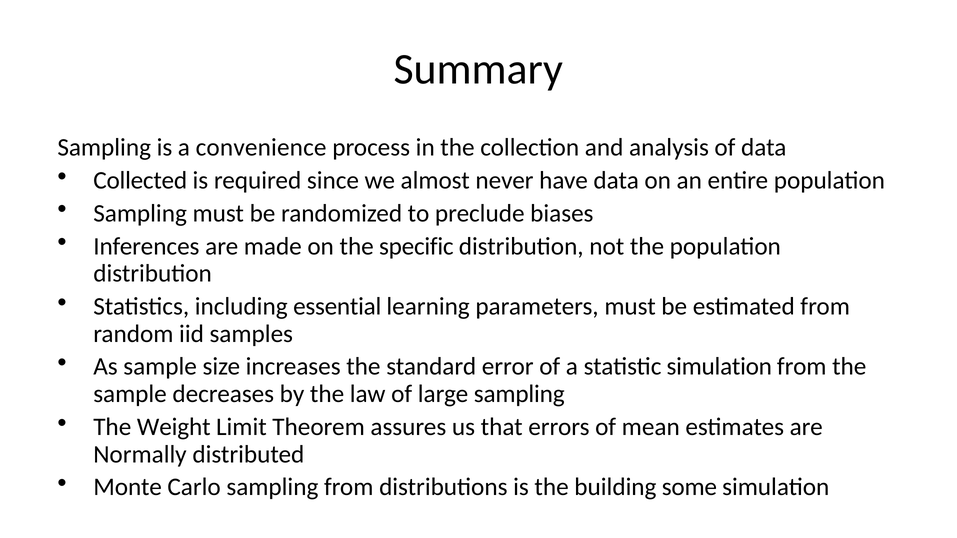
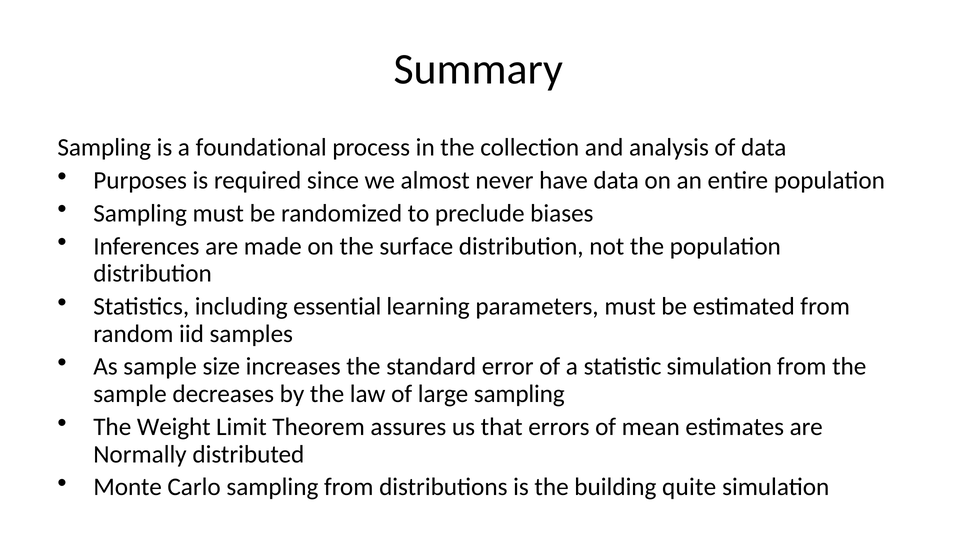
convenience: convenience -> foundational (261, 147)
Collected: Collected -> Purposes (140, 180)
specific: specific -> surface (416, 246)
some: some -> quite (689, 487)
